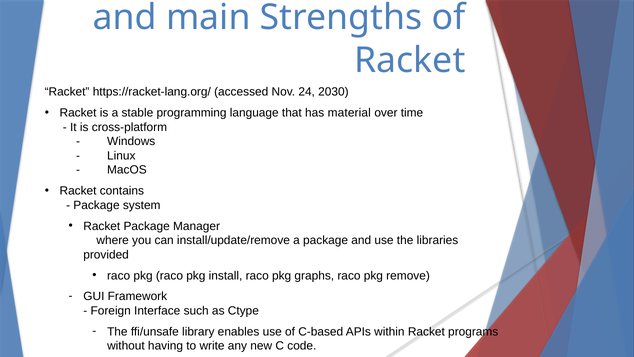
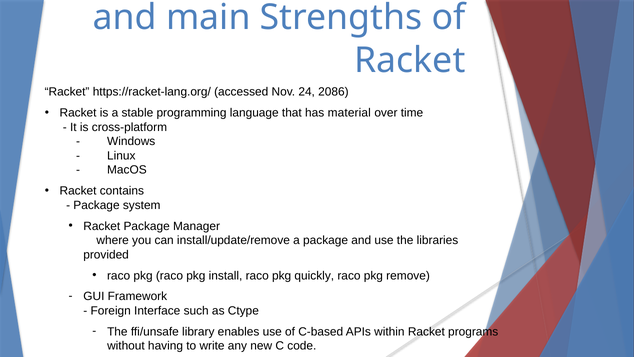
2030: 2030 -> 2086 (333, 92)
graphs: graphs -> quickly (314, 275)
